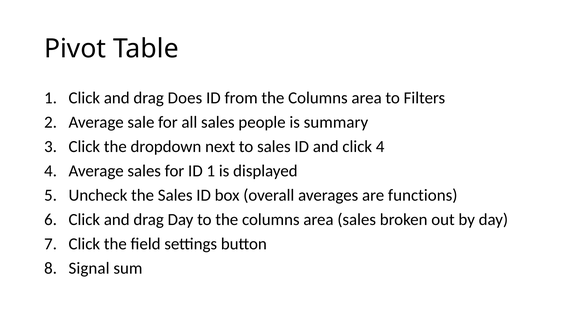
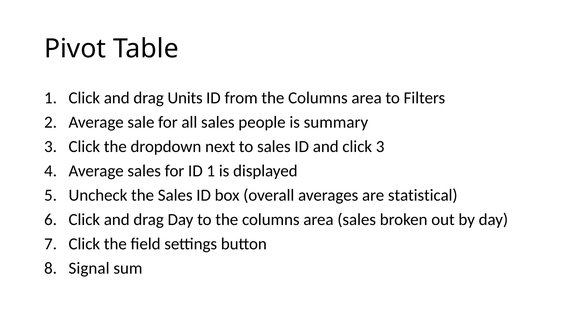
Does: Does -> Units (185, 98)
click 4: 4 -> 3 (380, 146)
functions: functions -> statistical (423, 195)
